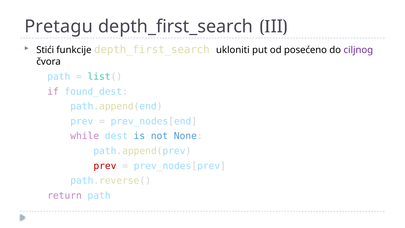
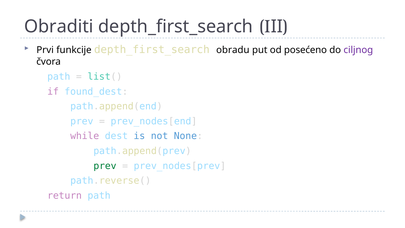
Pretagu: Pretagu -> Obraditi (59, 26)
Stići: Stići -> Prvi (45, 50)
ukloniti: ukloniti -> obradu (233, 50)
prev colour: red -> green (105, 166)
